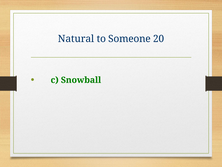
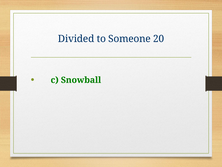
Natural: Natural -> Divided (76, 39)
